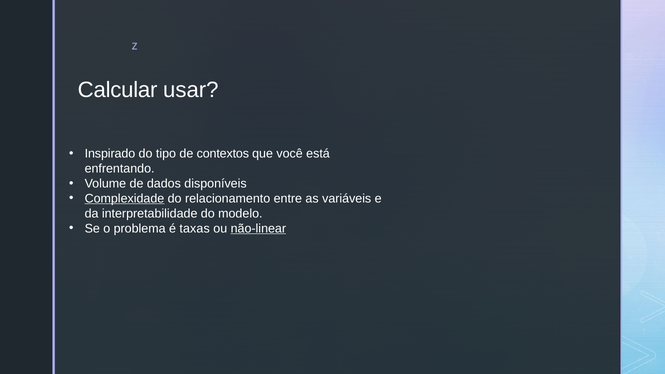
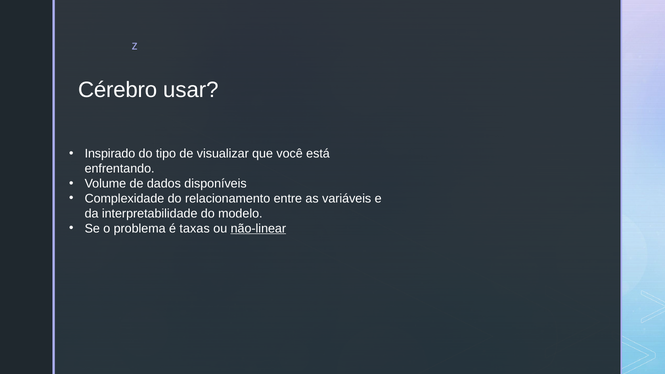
Calcular: Calcular -> Cérebro (118, 90)
contextos: contextos -> visualizar (223, 154)
Complexidade underline: present -> none (124, 199)
